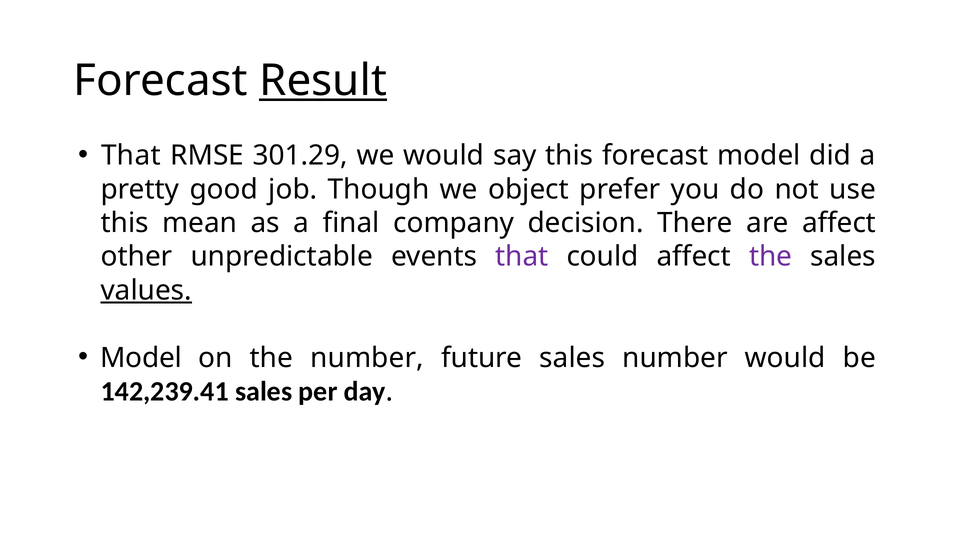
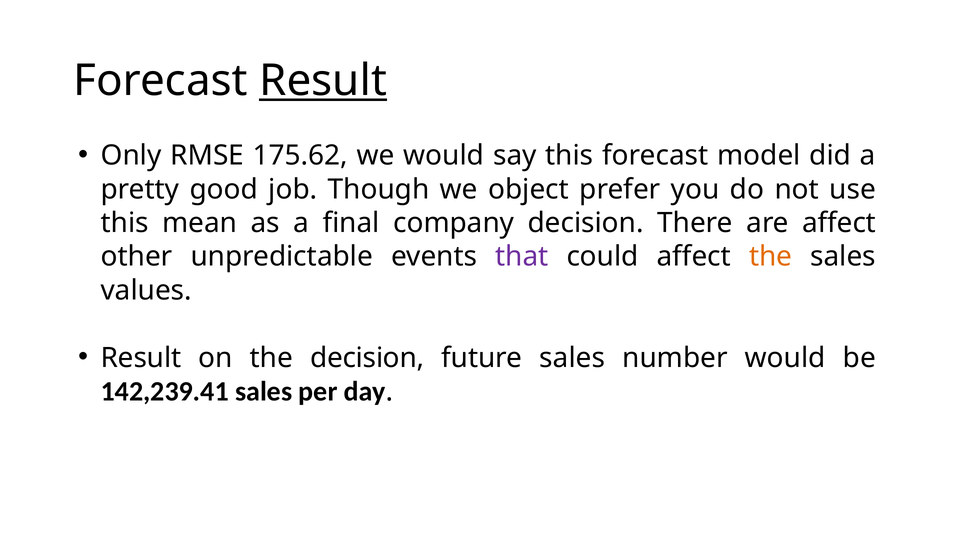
That: That -> Only (131, 156)
301.29: 301.29 -> 175.62 (300, 156)
the colour: purple -> orange (771, 257)
values underline: present -> none (146, 290)
Model: Model -> Result (141, 357)
the number: number -> decision (367, 357)
